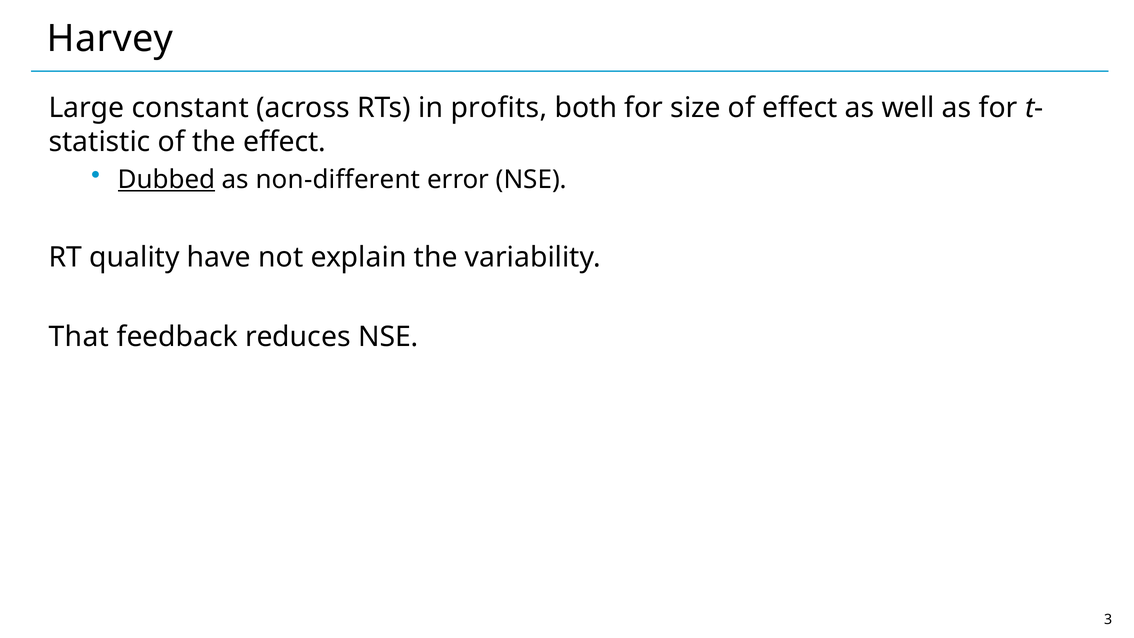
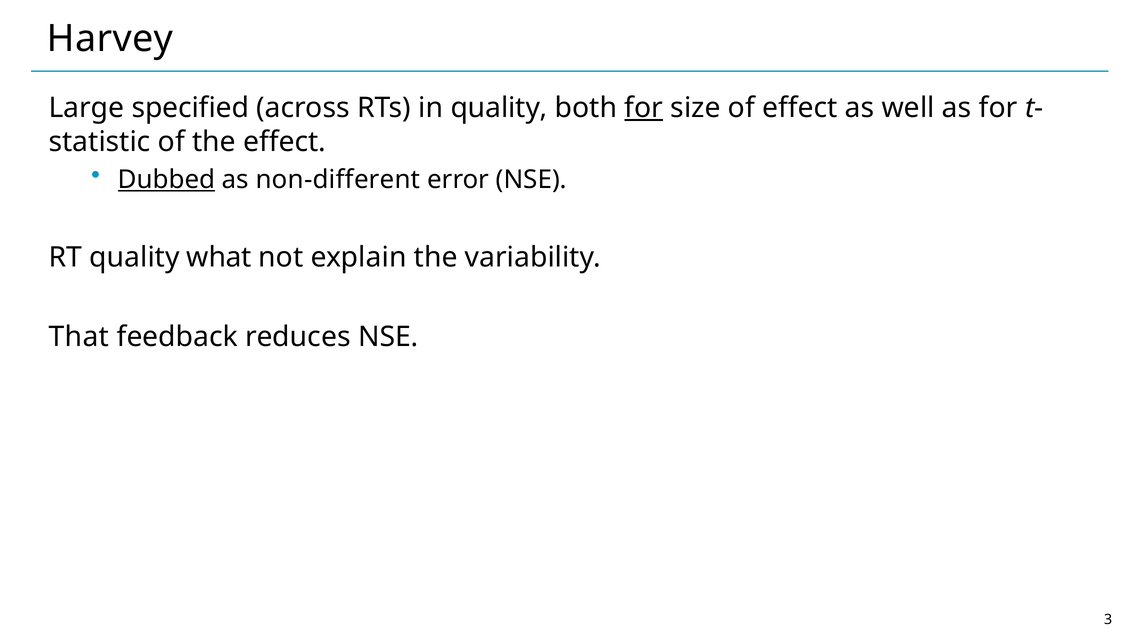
constant: constant -> specified (190, 108)
in profits: profits -> quality (499, 108)
for underline: none -> present (644, 108)
have: have -> what (219, 258)
